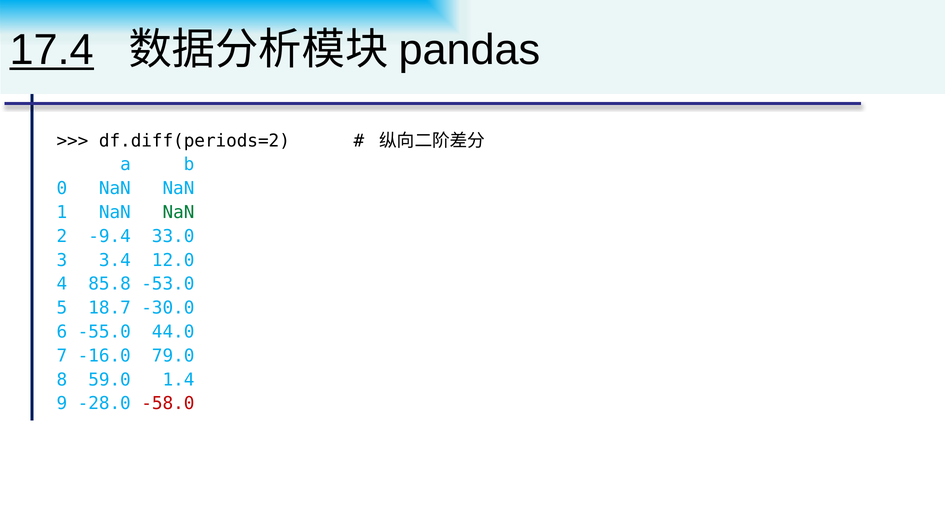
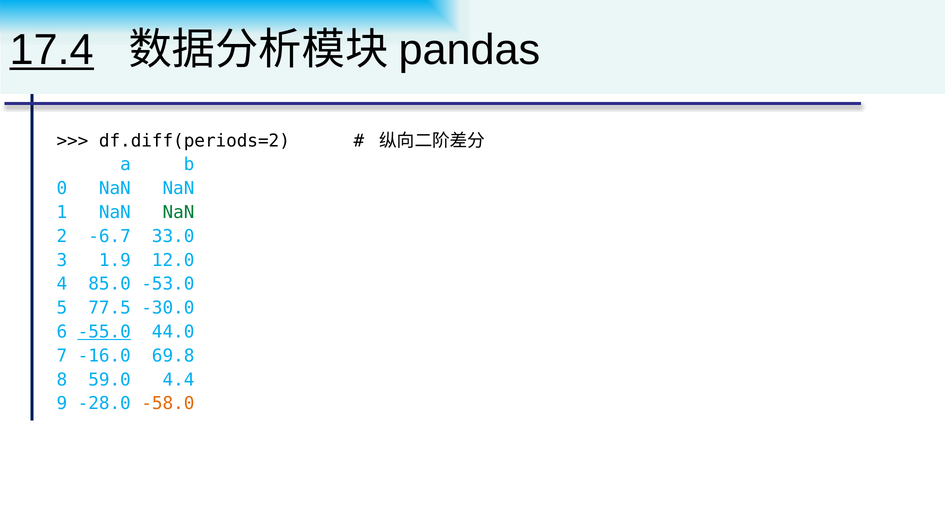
-9.4: -9.4 -> -6.7 (110, 236)
3.4: 3.4 -> 1.9 (115, 260)
85.8: 85.8 -> 85.0 (110, 284)
18.7: 18.7 -> 77.5 (110, 308)
-55.0 underline: none -> present (104, 332)
79.0: 79.0 -> 69.8 (173, 356)
1.4: 1.4 -> 4.4 (179, 379)
-58.0 colour: red -> orange (168, 403)
